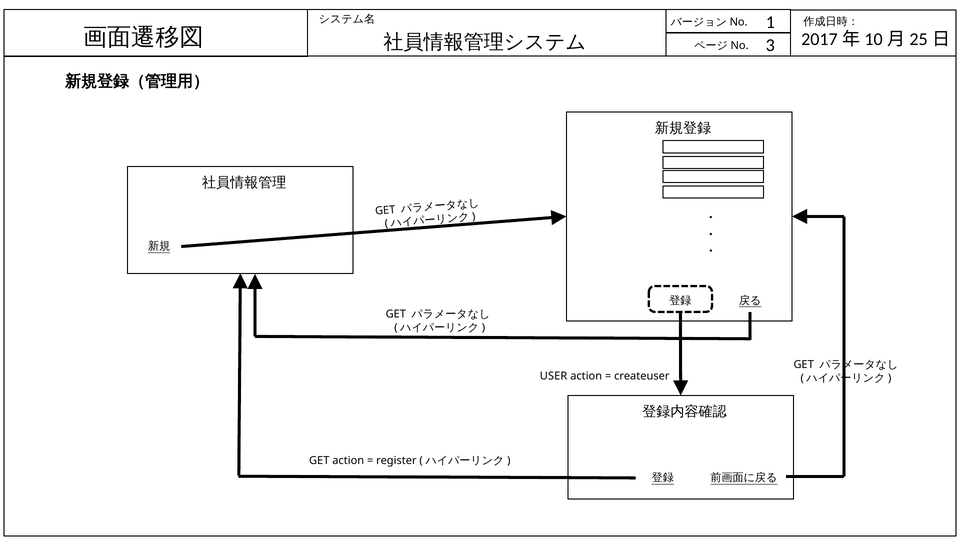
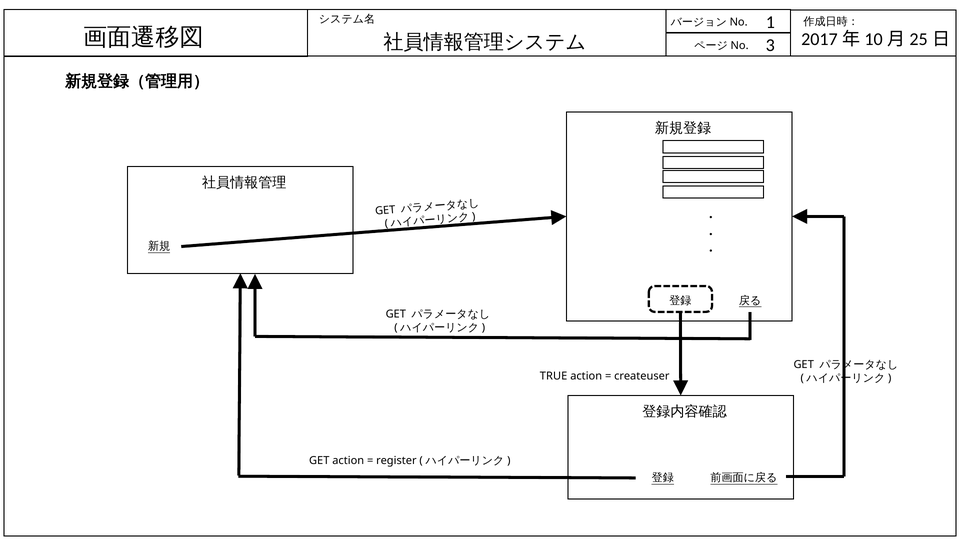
USER: USER -> TRUE (554, 377)
